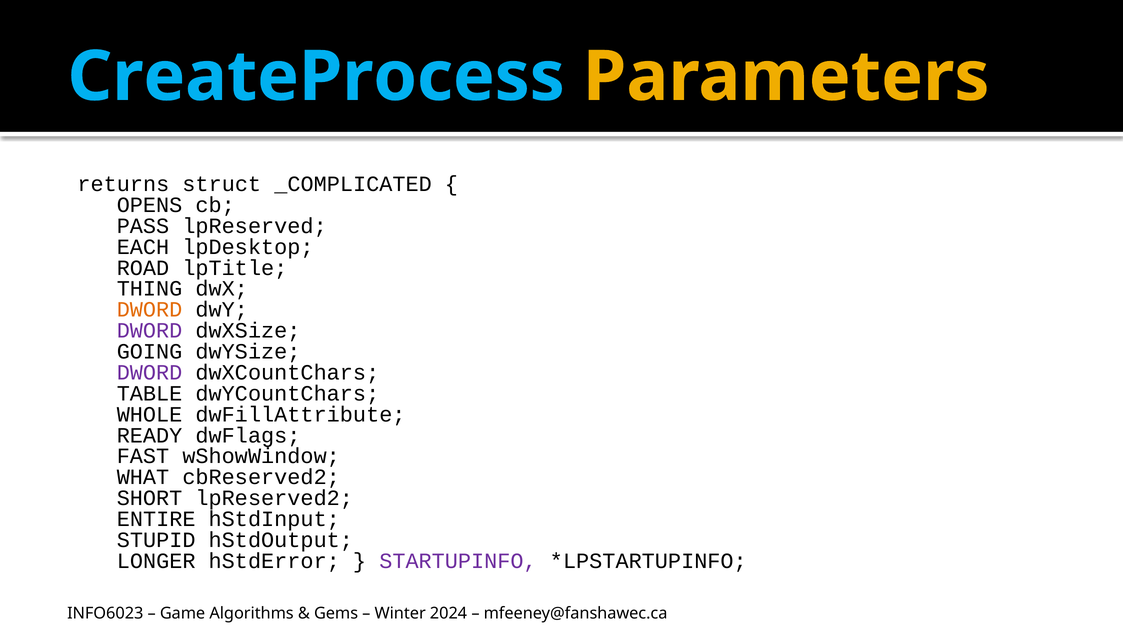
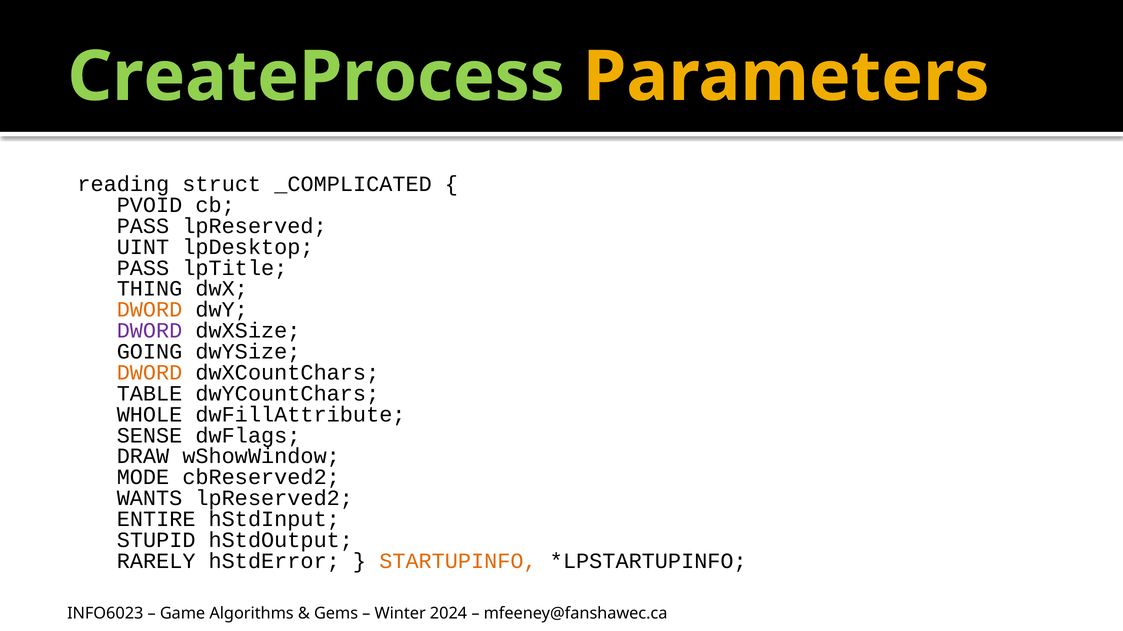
CreateProcess colour: light blue -> light green (316, 77)
returns: returns -> reading (123, 184)
OPENS: OPENS -> PVOID (150, 205)
EACH: EACH -> UINT (143, 247)
ROAD: ROAD -> PASS (143, 268)
DWORD colour: purple -> orange (150, 373)
READY: READY -> SENSE (150, 436)
FAST: FAST -> DRAW (143, 457)
WHAT: WHAT -> MODE (143, 478)
SHORT: SHORT -> WANTS (150, 499)
LONGER: LONGER -> RARELY (156, 562)
STARTUPINFO colour: purple -> orange (458, 562)
